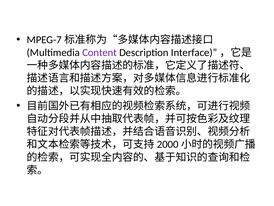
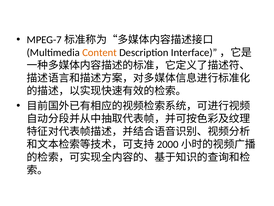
Content colour: purple -> orange (100, 52)
